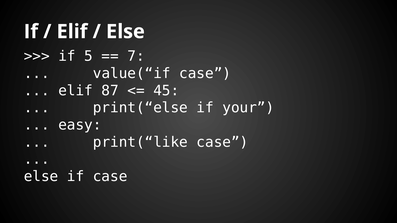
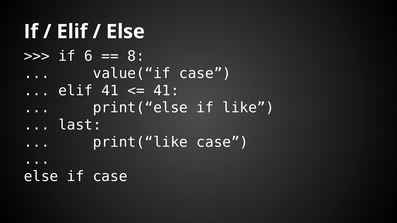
5: 5 -> 6 (89, 56)
7: 7 -> 8 (136, 56)
elif 87: 87 -> 41 (110, 91)
45: 45 -> 41 (166, 91)
your: your -> like (248, 108)
easy: easy -> last (80, 125)
